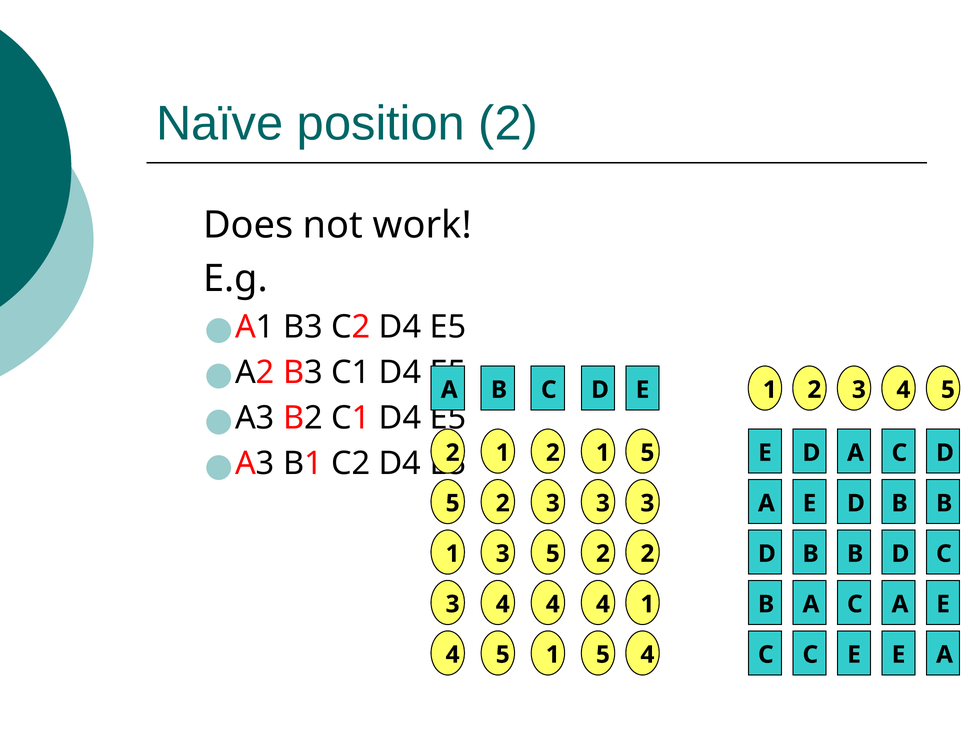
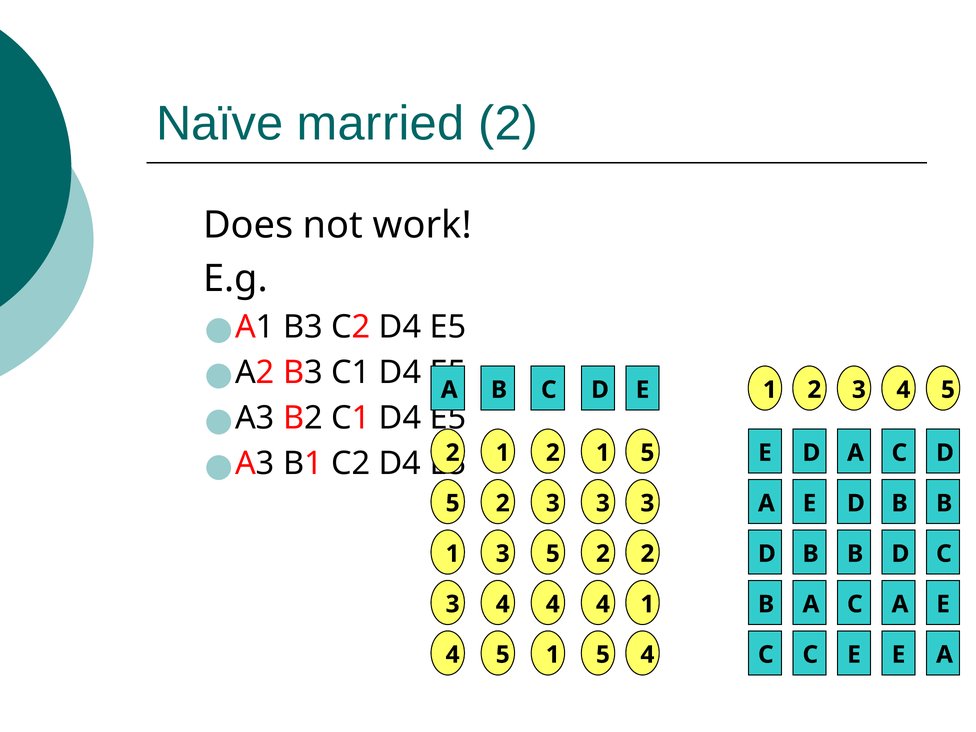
position: position -> married (381, 123)
